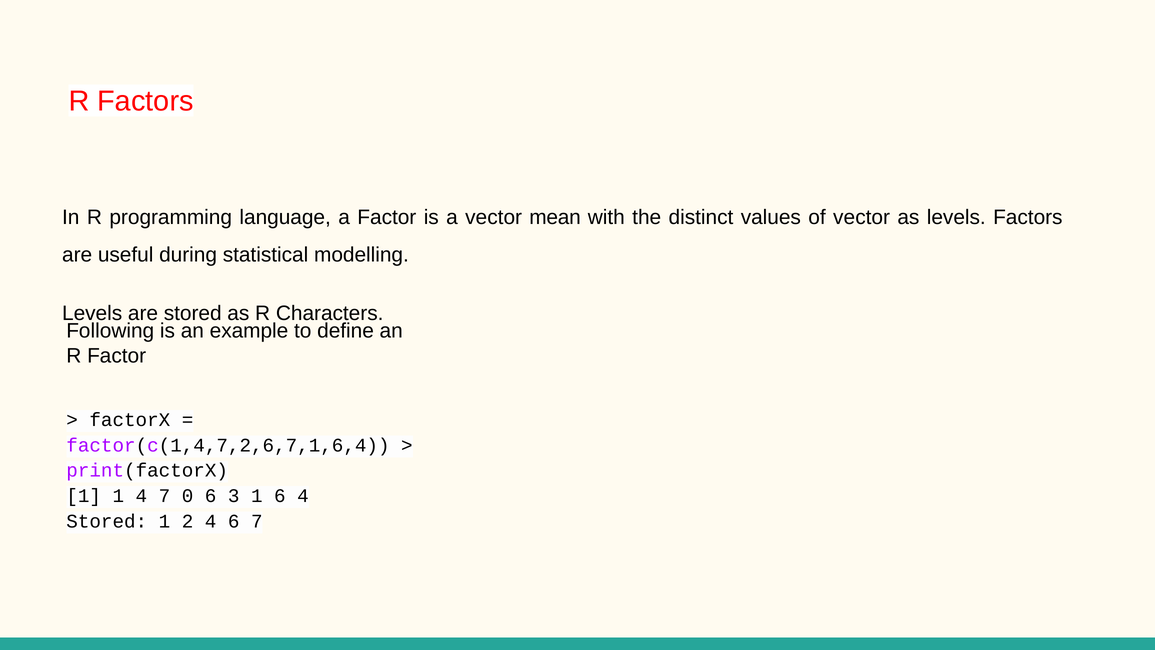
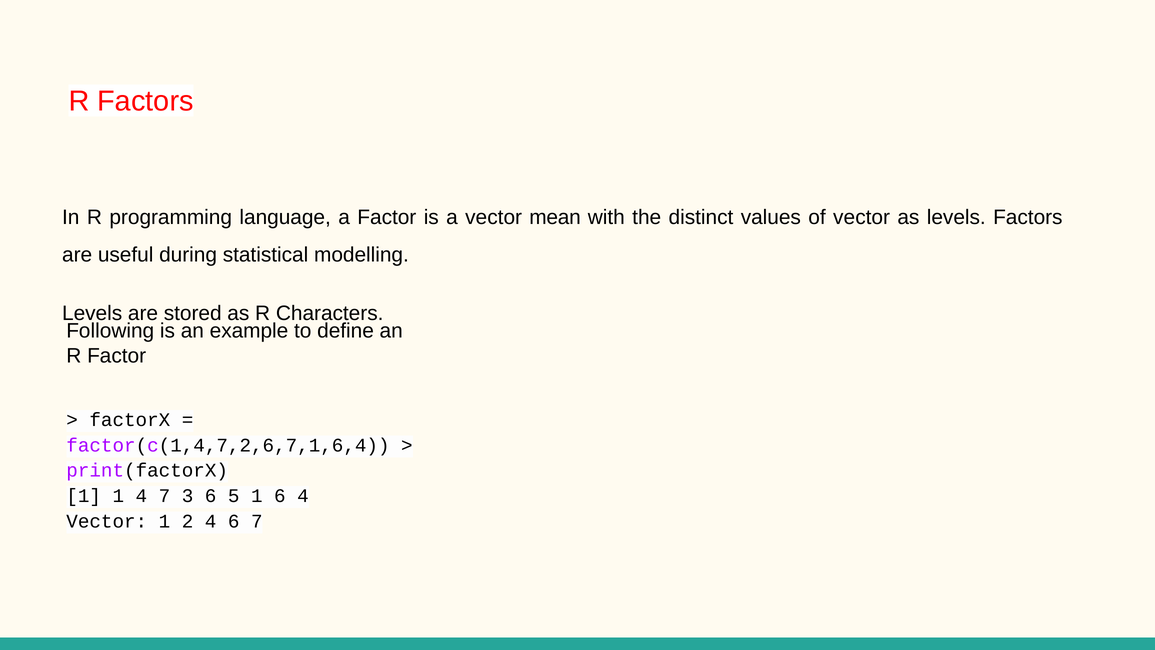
0: 0 -> 3 (188, 496)
3: 3 -> 5 (234, 496)
Stored: Stored -> Vector (107, 521)
